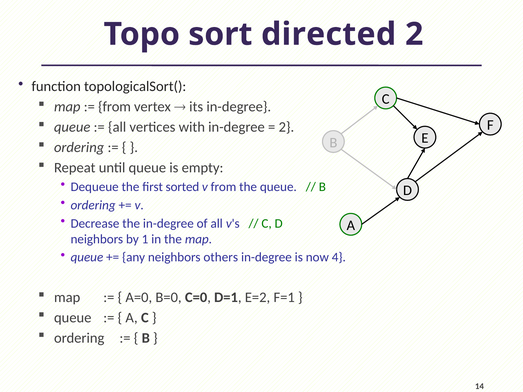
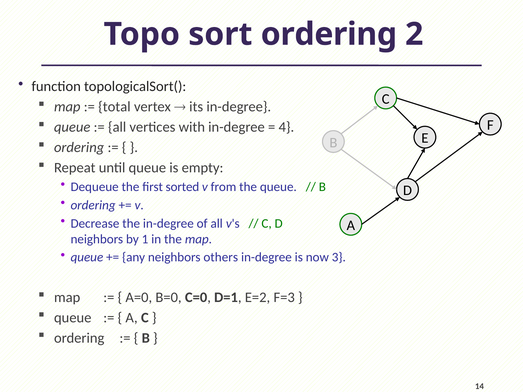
sort directed: directed -> ordering (329, 34)
from: from -> total (114, 107)
2: 2 -> 4 (286, 127)
4: 4 -> 3 (339, 257)
F=1: F=1 -> F=3 (284, 297)
